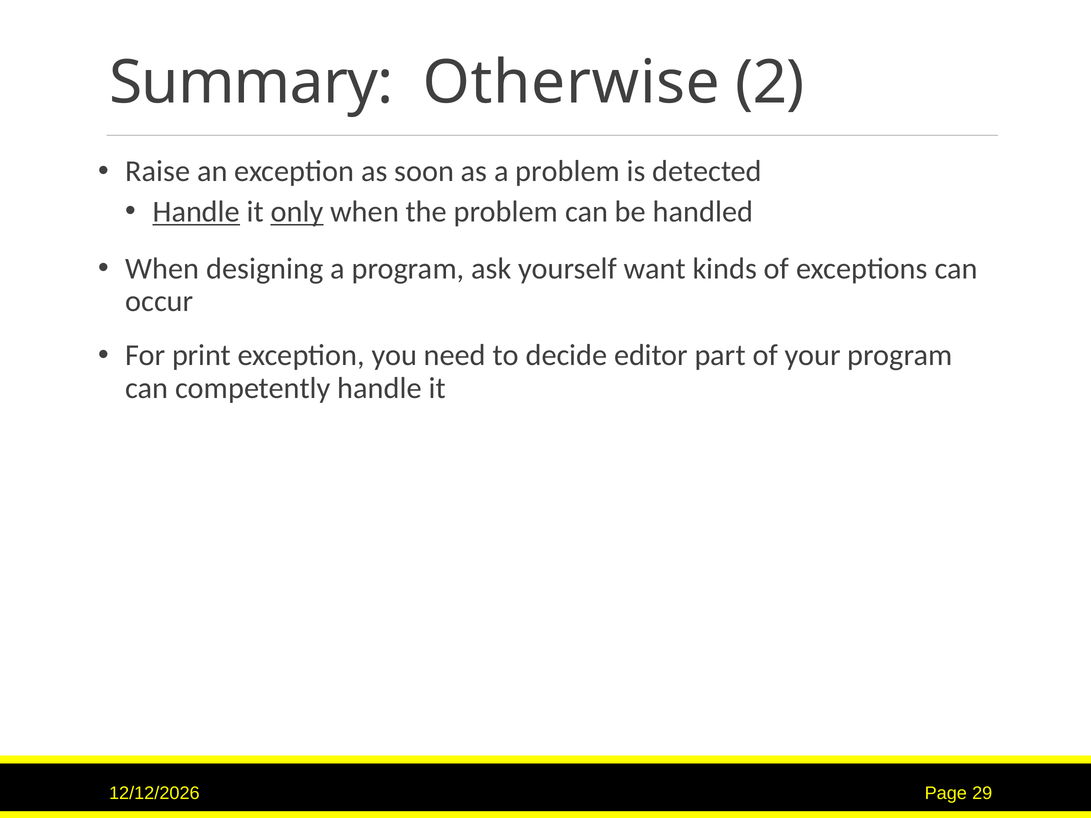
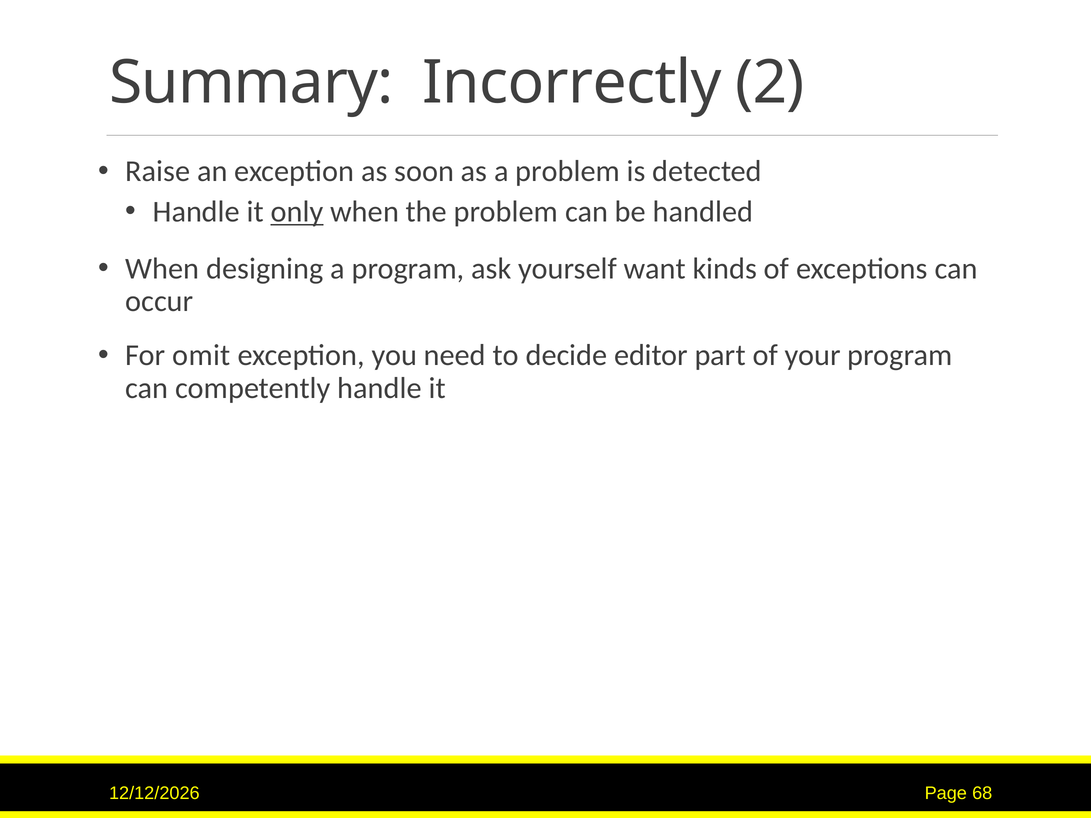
Otherwise: Otherwise -> Incorrectly (572, 83)
Handle underline: present -> none (196, 212)
print: print -> omit (201, 355)
29: 29 -> 68 (982, 794)
